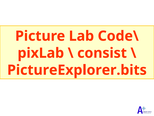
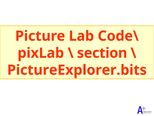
consist: consist -> section (102, 53)
